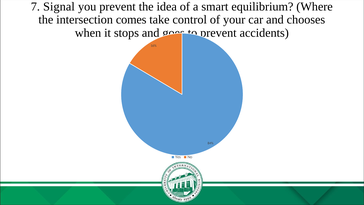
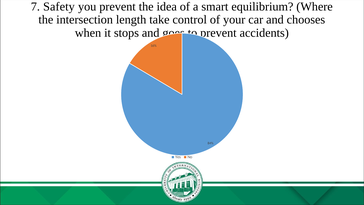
Signal: Signal -> Safety (59, 7)
comes: comes -> length (131, 20)
